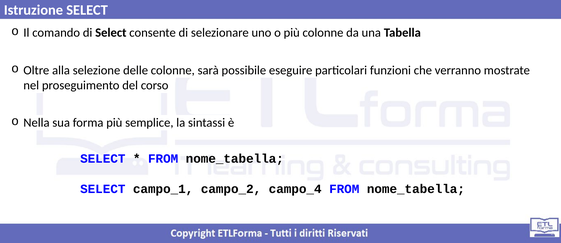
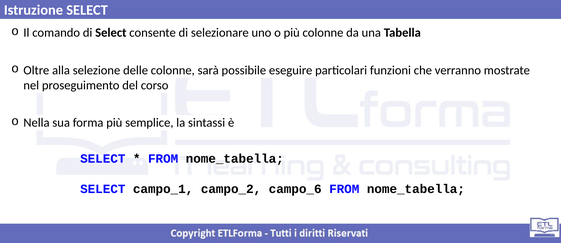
campo_4: campo_4 -> campo_6 (295, 189)
